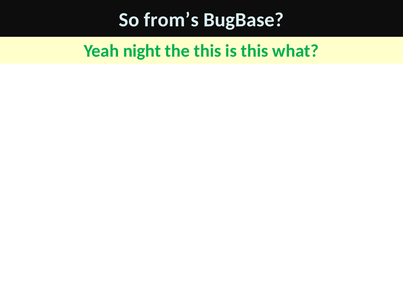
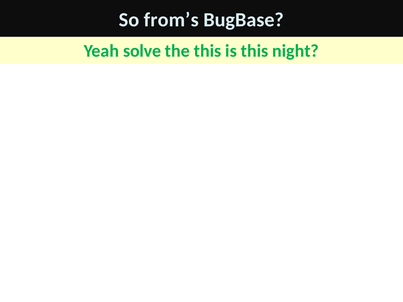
night: night -> solve (142, 51)
what: what -> night (296, 51)
